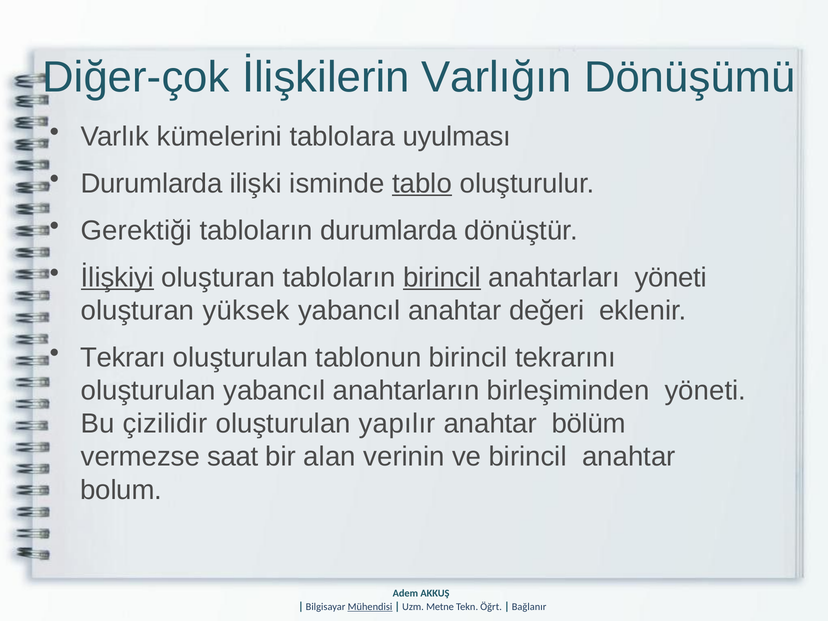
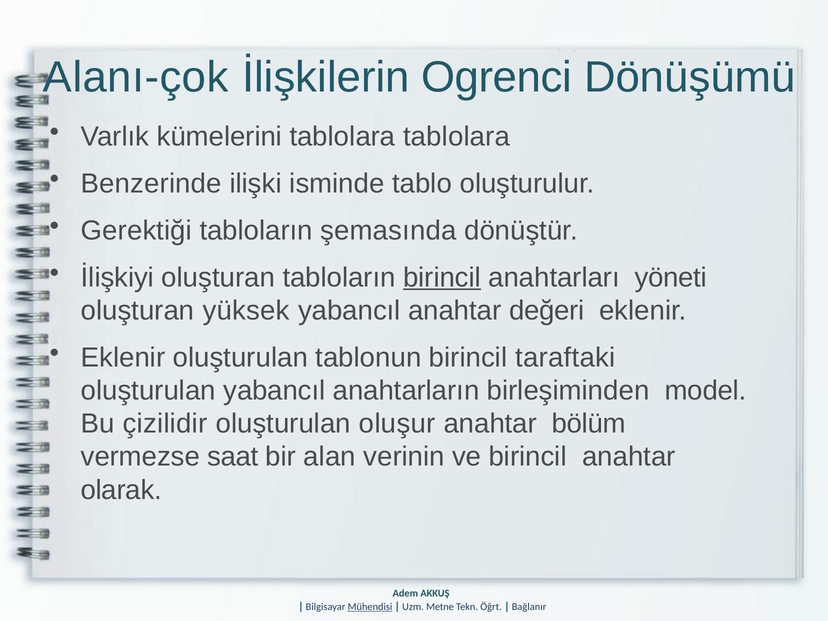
Diğer-çok: Diğer-çok -> Alanı-çok (136, 77)
Varlığın: Varlığın -> Ogrenci (497, 77)
tablolara uyulması: uyulması -> tablolara (457, 137)
Durumlarda: Durumlarda -> Benzerinde (151, 184)
tablo underline: present -> none (422, 184)
tabloların durumlarda: durumlarda -> şemasında (388, 230)
İlişkiyi underline: present -> none (117, 277)
Tekrarı: Tekrarı -> Eklenir (123, 357)
tekrarını: tekrarını -> taraftaki (565, 357)
birleşiminden yöneti: yöneti -> model (705, 391)
yapılır: yapılır -> oluşur (397, 424)
bolum: bolum -> olarak (121, 490)
